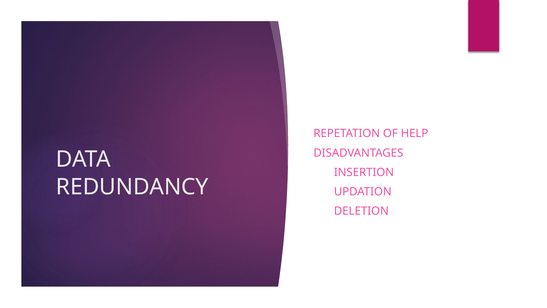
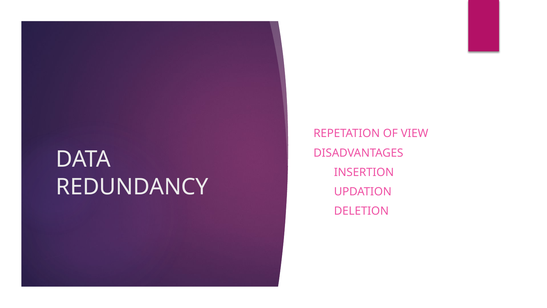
HELP: HELP -> VIEW (415, 133)
